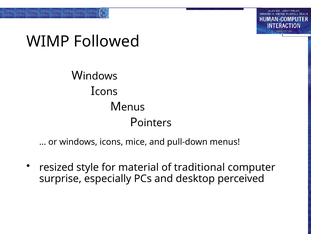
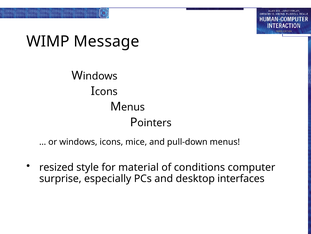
Followed: Followed -> Message (107, 41)
traditional: traditional -> conditions (199, 167)
perceived: perceived -> interfaces (241, 178)
